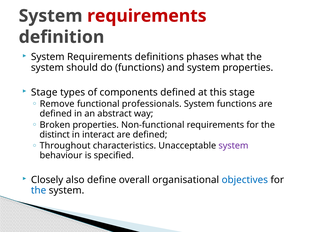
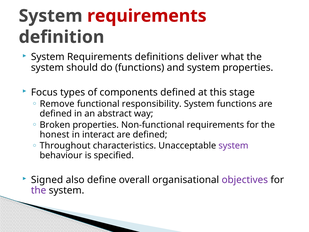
phases: phases -> deliver (202, 57)
Stage: Stage -> Focus (44, 92)
professionals: professionals -> responsibility (152, 104)
distinct: distinct -> honest (55, 134)
Closely: Closely -> Signed (47, 180)
objectives colour: blue -> purple (245, 180)
the colour: blue -> purple (39, 190)
